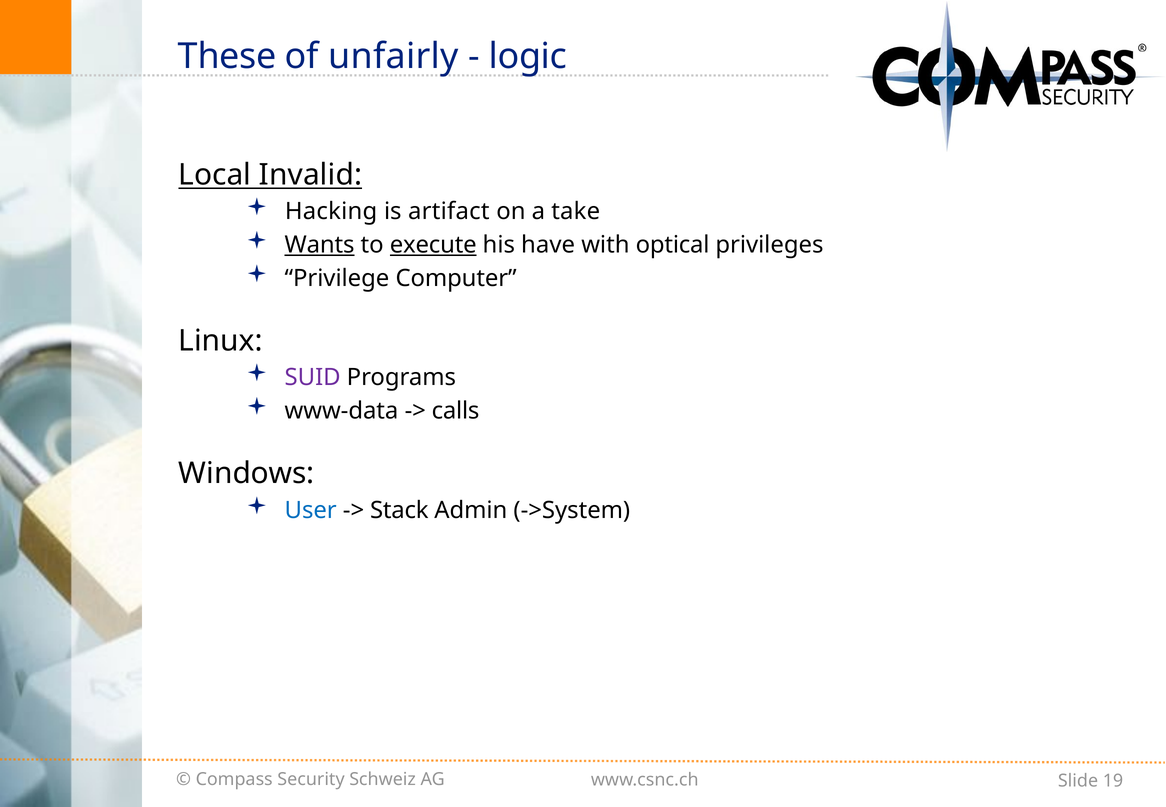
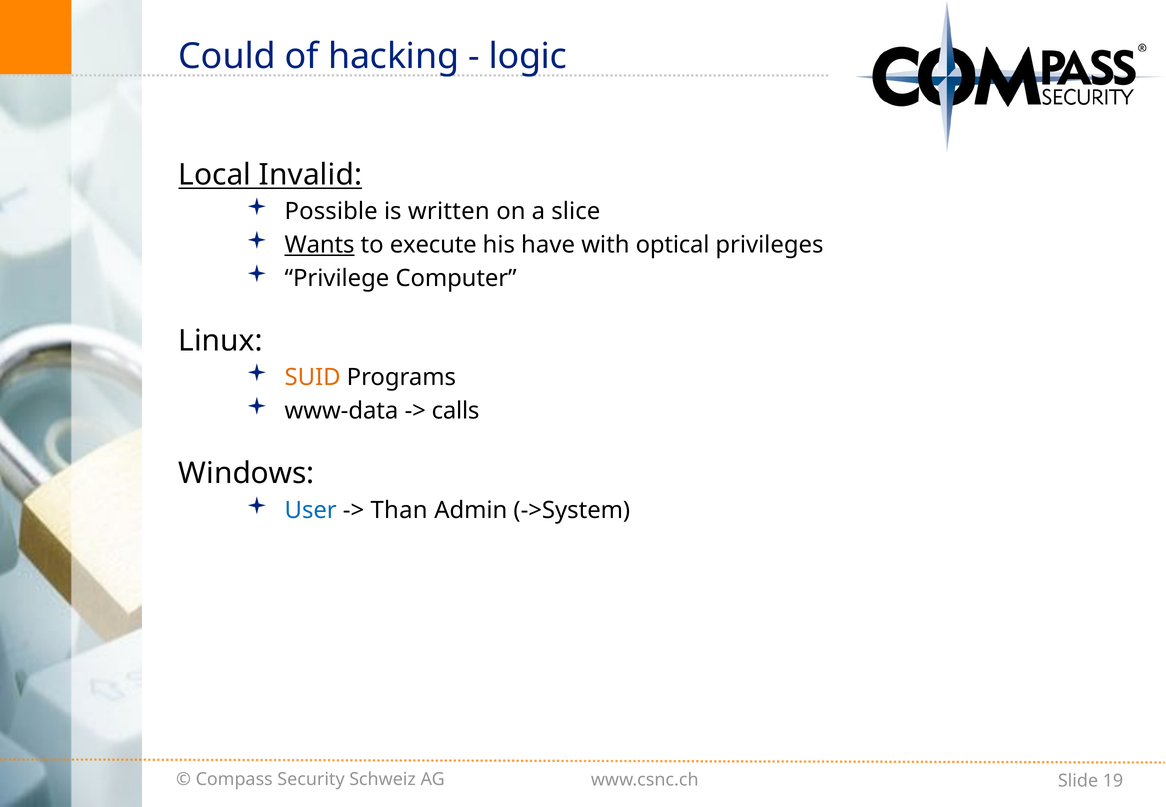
These: These -> Could (227, 57)
unfairly: unfairly -> hacking (394, 57)
Hacking: Hacking -> Possible (331, 211)
artifact: artifact -> written (449, 211)
take: take -> slice (576, 211)
execute underline: present -> none (433, 245)
SUID colour: purple -> orange (313, 378)
Stack: Stack -> Than (399, 510)
